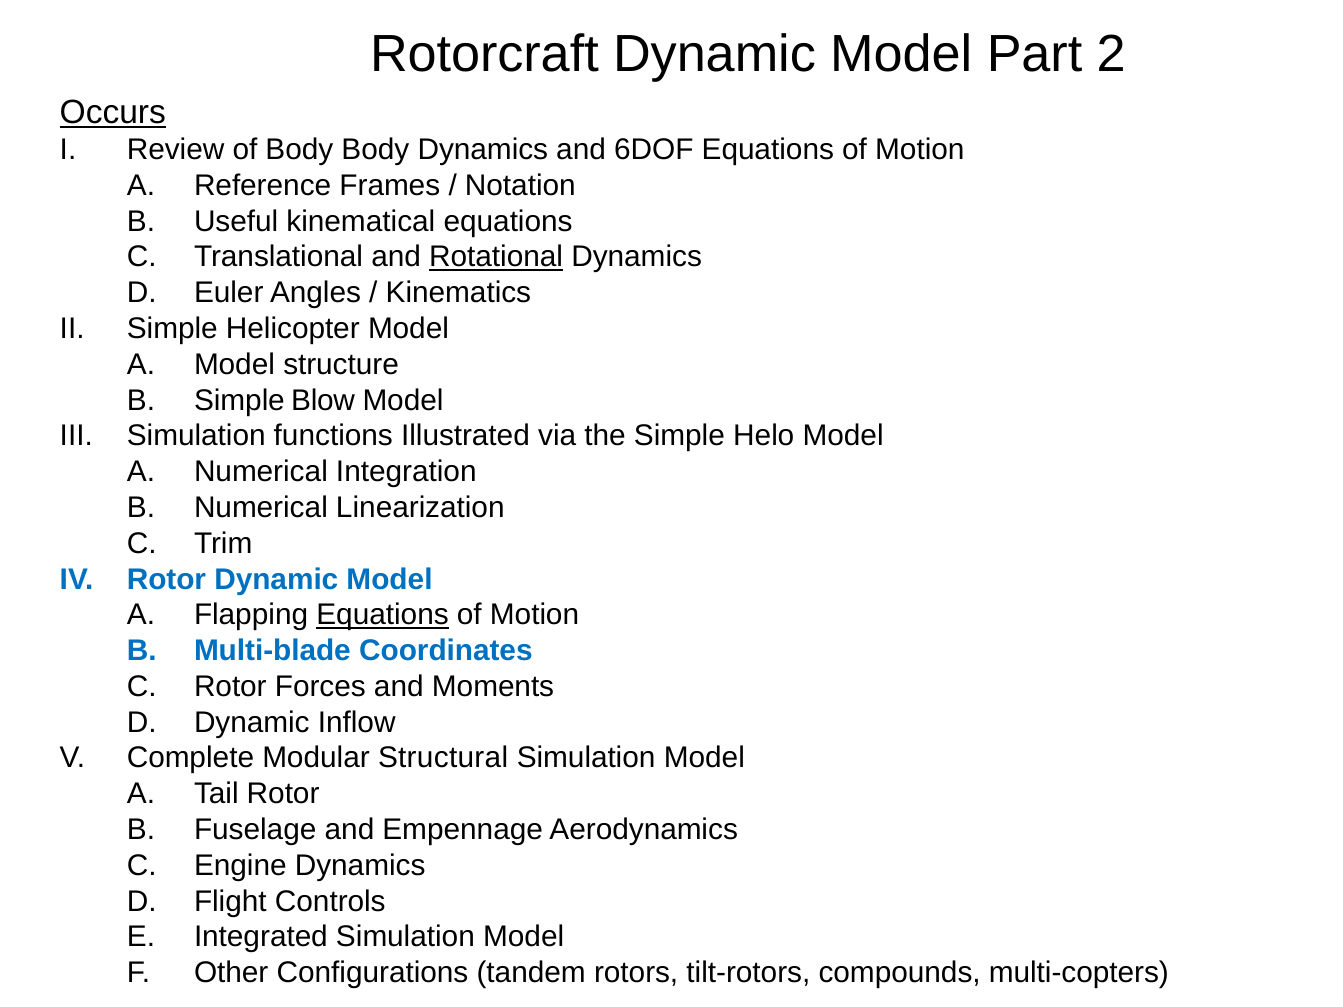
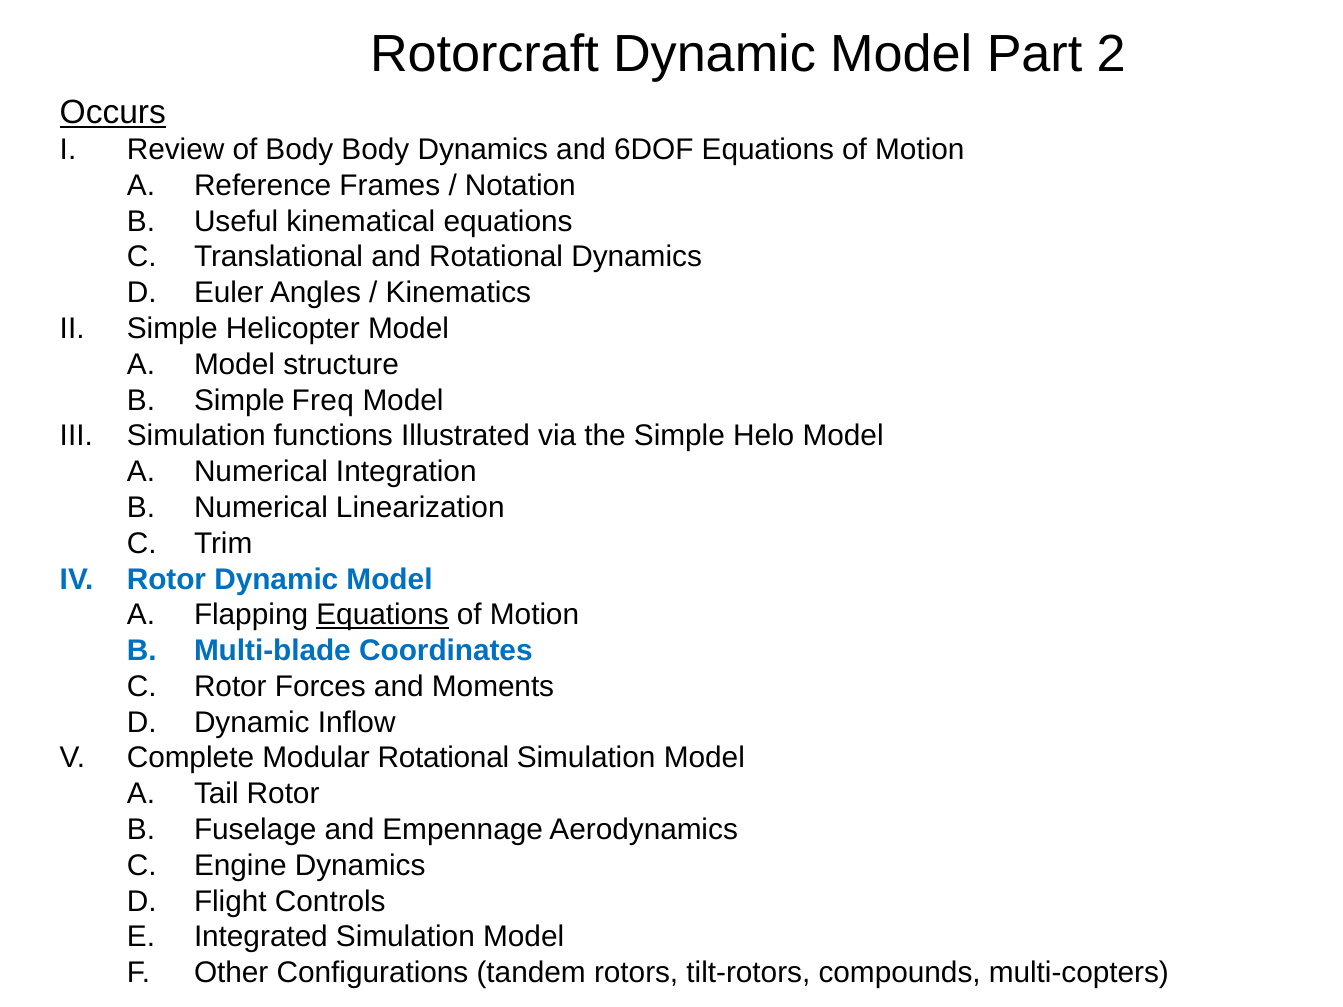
Rotational underline: present -> none (496, 257)
Blow: Blow -> Freq (323, 400)
Modular Structural: Structural -> Rotational (443, 758)
